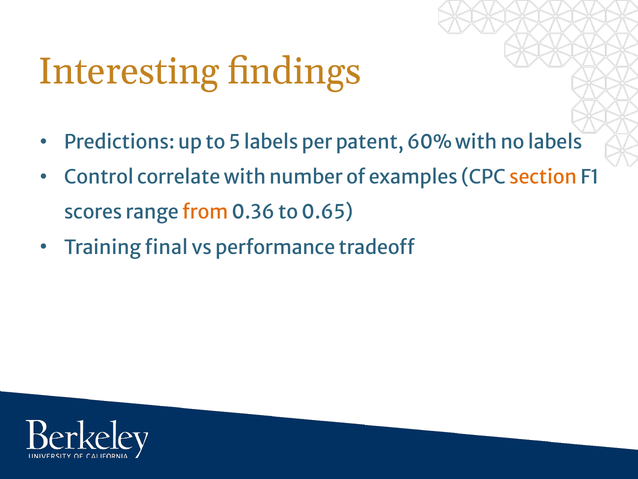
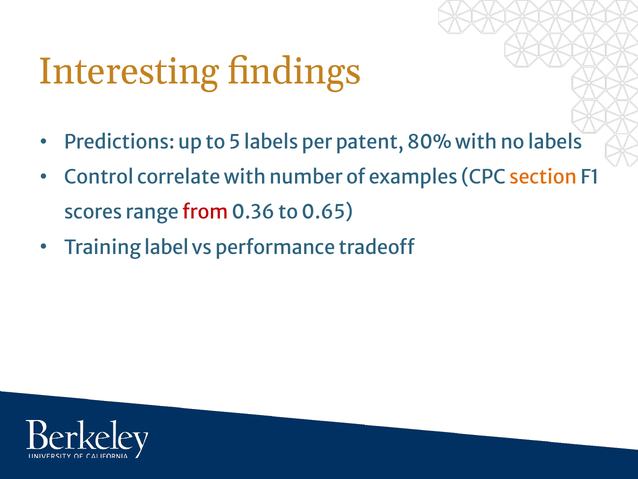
60%: 60% -> 80% (429, 142)
from colour: orange -> red (205, 212)
final: final -> label (167, 247)
